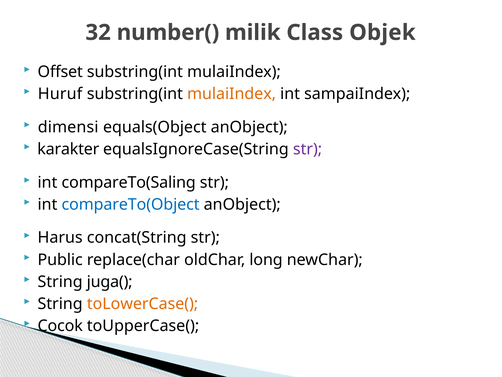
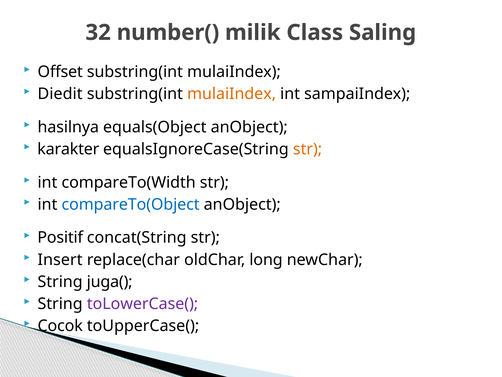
Objek: Objek -> Saling (383, 33)
Huruf: Huruf -> Diedit (60, 94)
dimensi: dimensi -> hasilnya (68, 127)
str colour: purple -> orange (308, 149)
compareTo(Saling: compareTo(Saling -> compareTo(Width (129, 182)
Harus: Harus -> Positif (60, 237)
Public: Public -> Insert (60, 259)
toLowerCase( colour: orange -> purple (143, 303)
